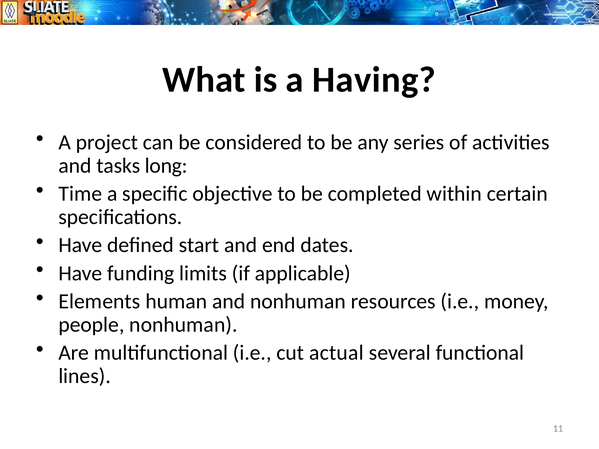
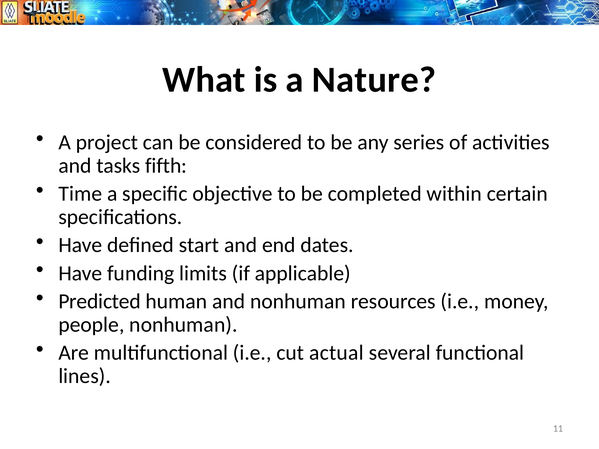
Having: Having -> Nature (374, 80)
long: long -> fifth (166, 166)
Elements: Elements -> Predicted (100, 302)
